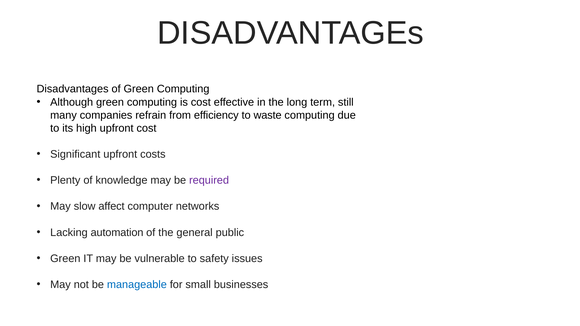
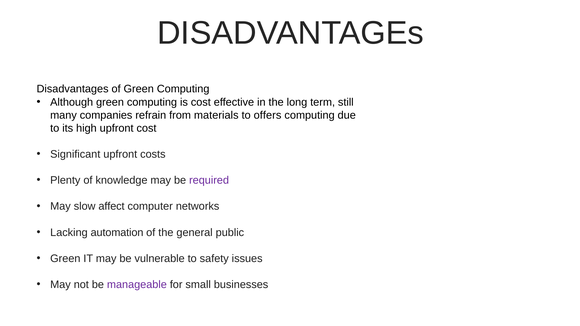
efficiency: efficiency -> materials (216, 115)
waste: waste -> offers (268, 115)
manageable colour: blue -> purple (137, 285)
